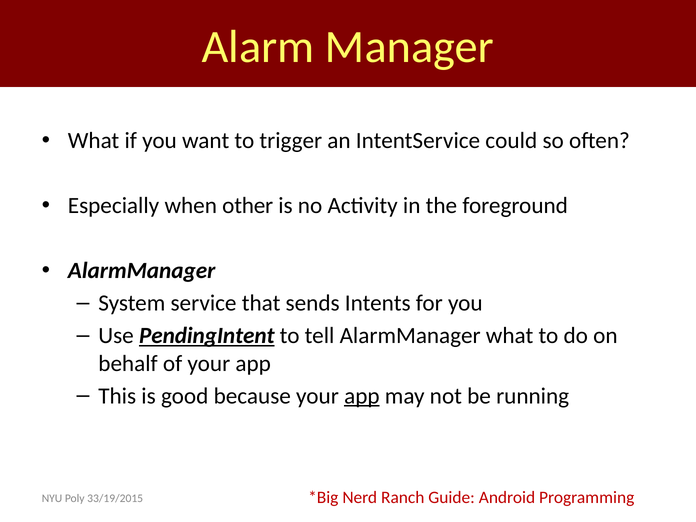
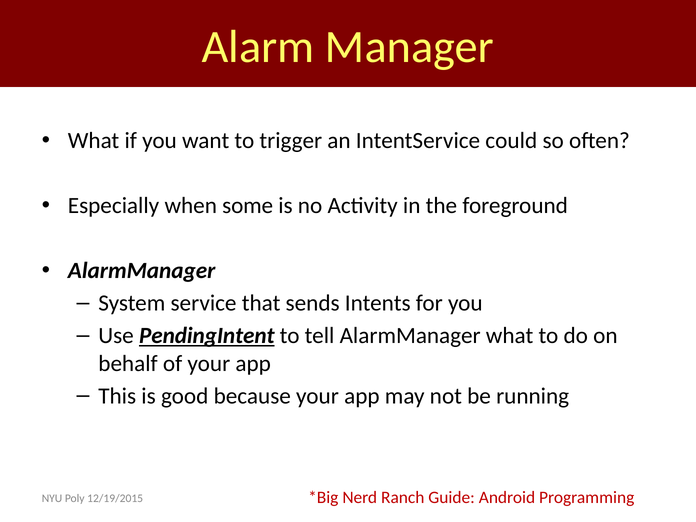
other: other -> some (248, 206)
app underline: present -> none (362, 396)
33/19/2015: 33/19/2015 -> 12/19/2015 (115, 499)
